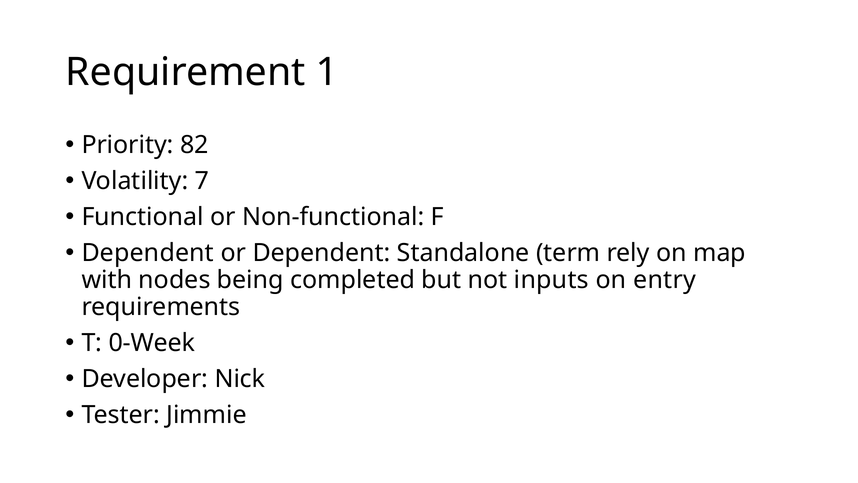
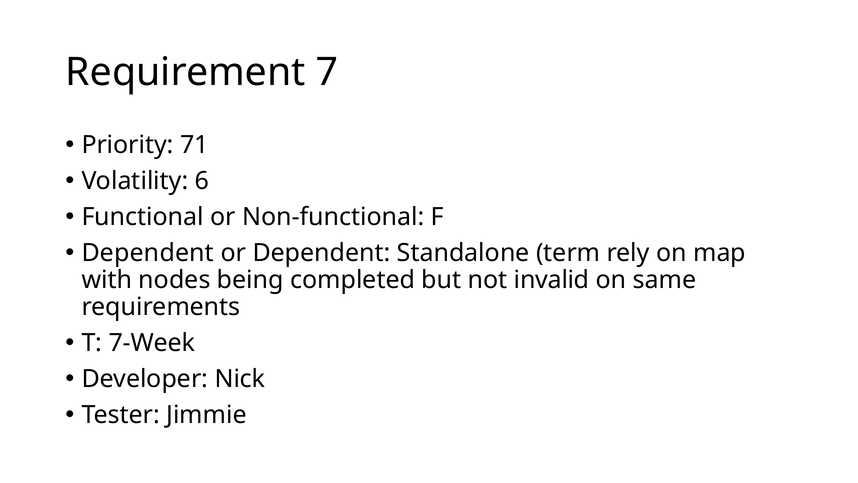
1: 1 -> 7 (327, 72)
82: 82 -> 71 (194, 145)
7: 7 -> 6 (202, 181)
inputs: inputs -> invalid (552, 280)
entry: entry -> same (665, 280)
0-Week: 0-Week -> 7-Week (152, 343)
